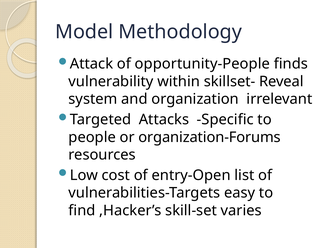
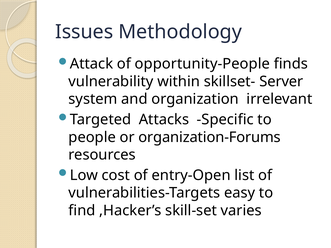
Model: Model -> Issues (84, 32)
Reveal: Reveal -> Server (281, 82)
